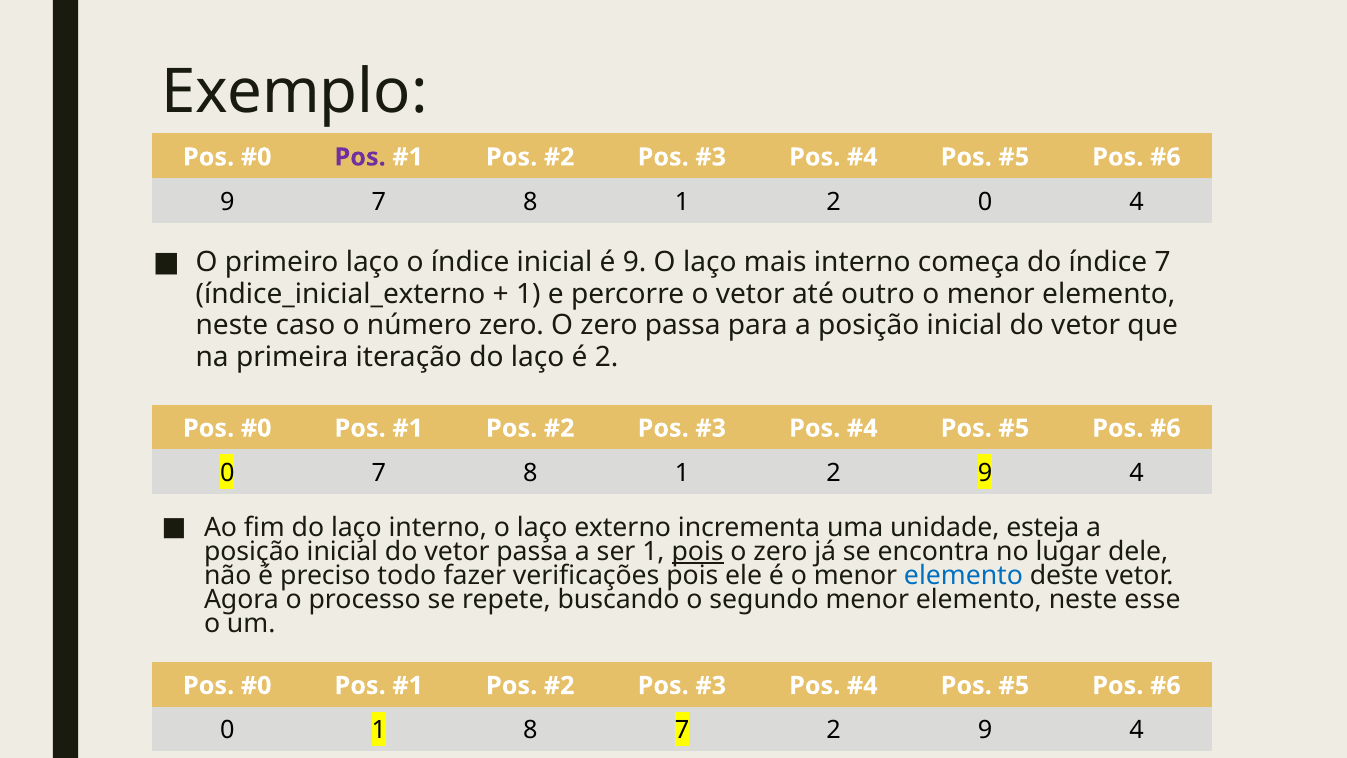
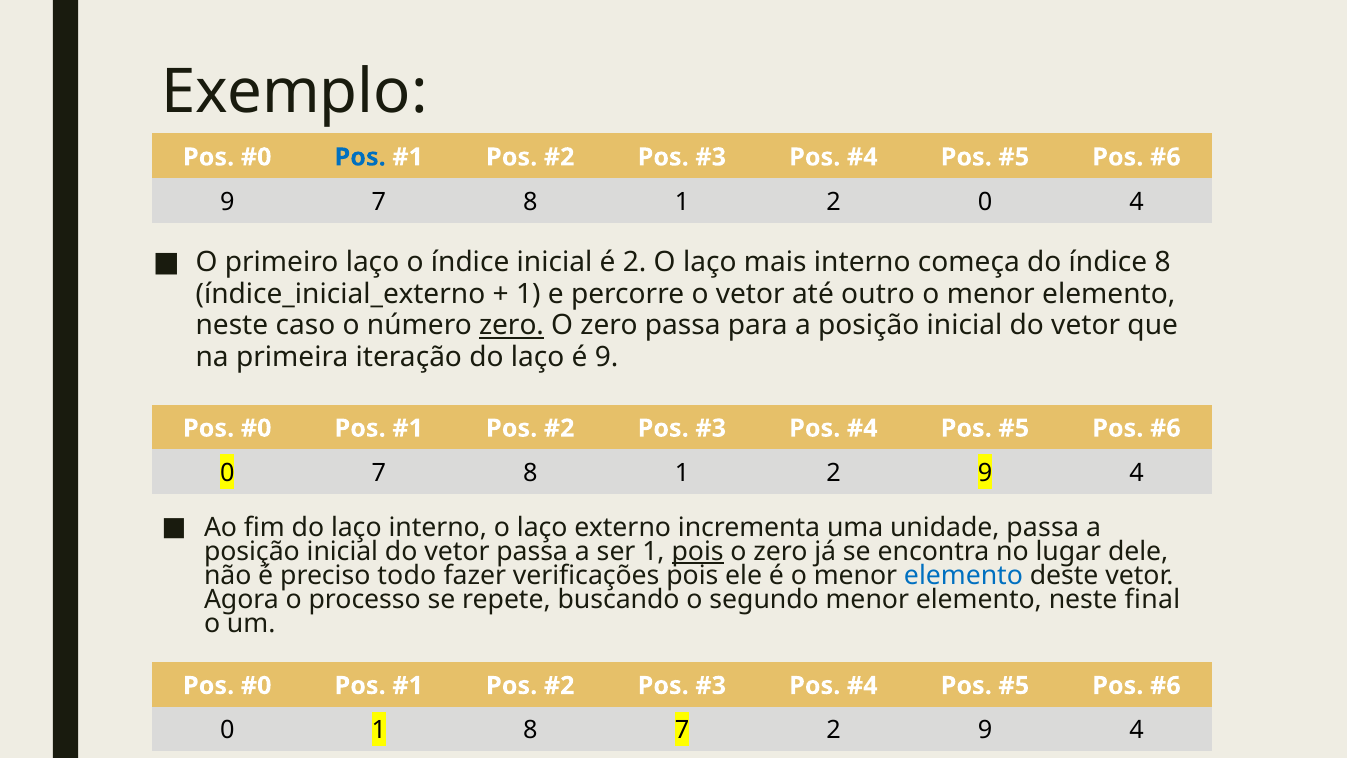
Pos colour: purple -> blue (360, 157)
é 9: 9 -> 2 (635, 262)
índice 7: 7 -> 8 (1163, 262)
zero underline: none -> present (512, 326)
é 2: 2 -> 9 (607, 357)
unidade esteja: esteja -> passa (1043, 527)
esse: esse -> final (1152, 600)
